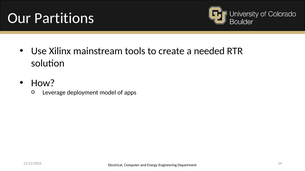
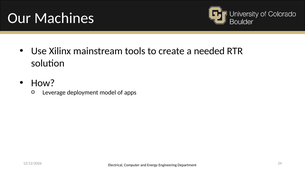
Partitions: Partitions -> Machines (64, 18)
